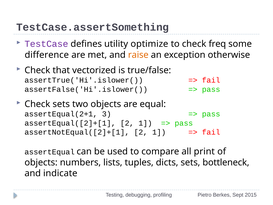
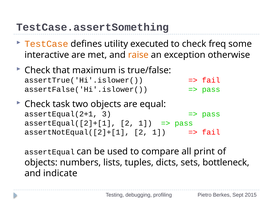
TestCase colour: purple -> orange (46, 44)
optimize: optimize -> executed (149, 44)
difference: difference -> interactive (47, 55)
vectorized: vectorized -> maximum (94, 70)
Check sets: sets -> task (61, 104)
